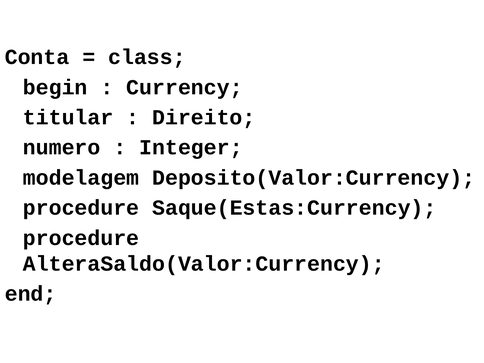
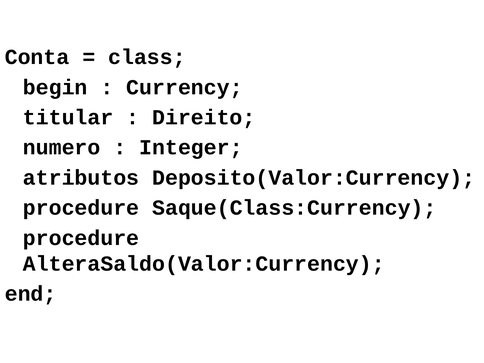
modelagem: modelagem -> atributos (81, 178)
Saque(Estas:Currency: Saque(Estas:Currency -> Saque(Class:Currency (294, 208)
